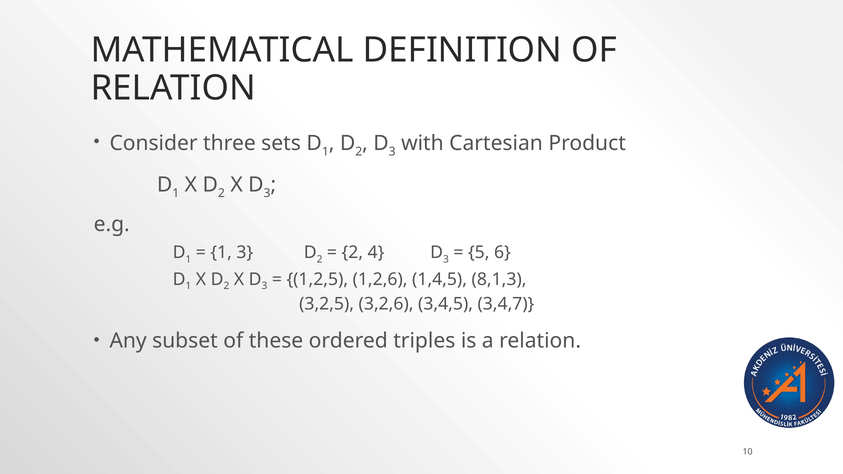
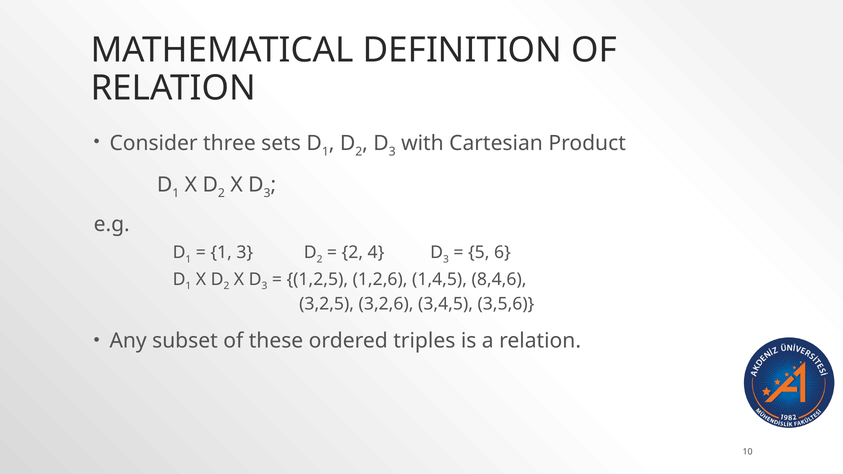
8,1,3: 8,1,3 -> 8,4,6 (499, 279)
3,4,7: 3,4,7 -> 3,5,6 (506, 304)
